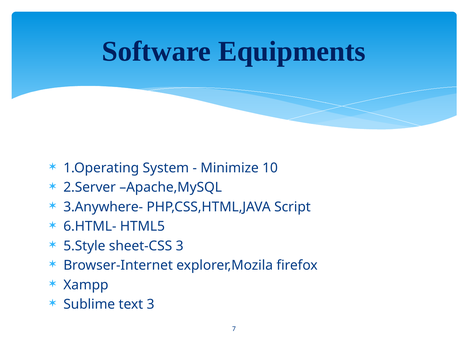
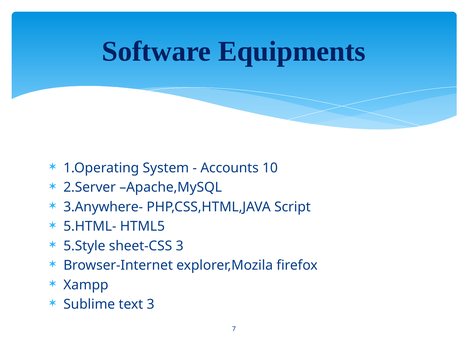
Minimize: Minimize -> Accounts (230, 168)
6.HTML-: 6.HTML- -> 5.HTML- (90, 226)
